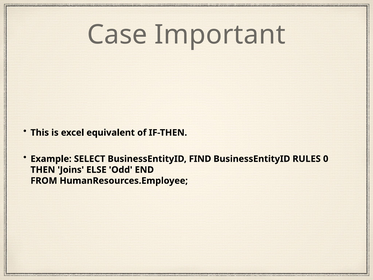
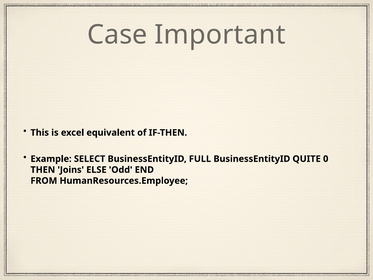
FIND: FIND -> FULL (200, 159)
RULES: RULES -> QUITE (307, 159)
